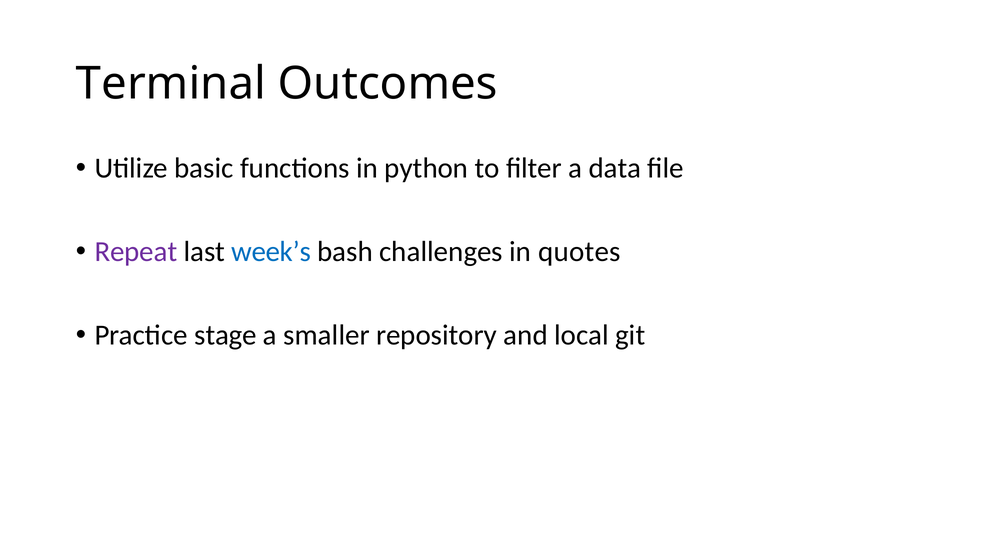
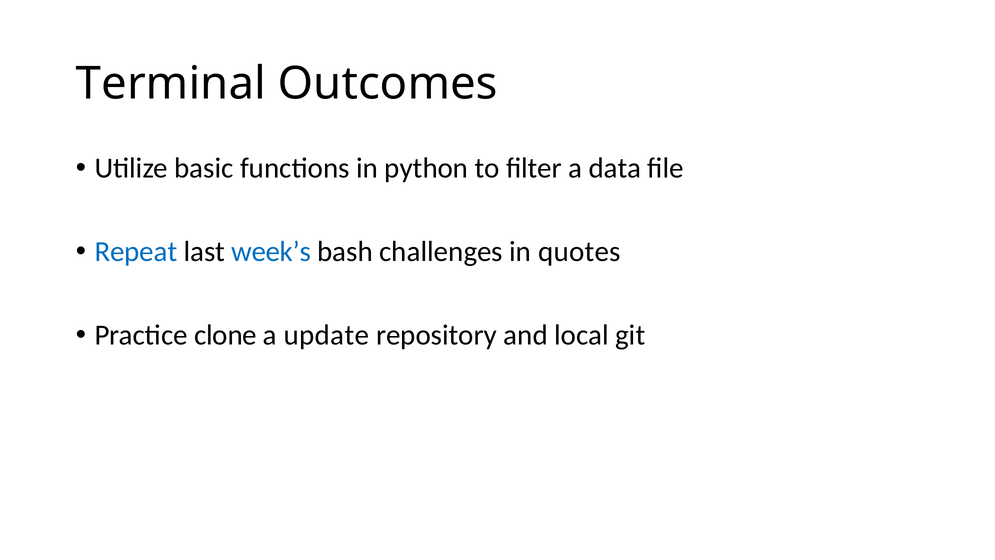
Repeat colour: purple -> blue (136, 252)
stage: stage -> clone (226, 335)
smaller: smaller -> update (326, 335)
